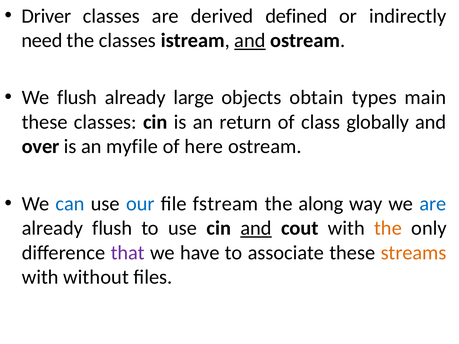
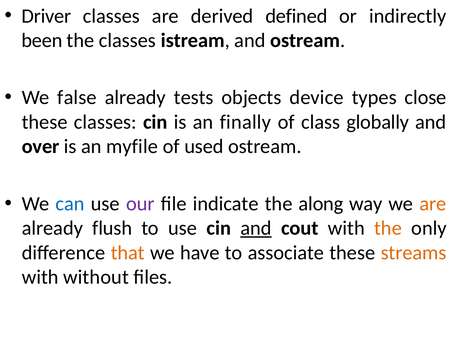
need: need -> been (42, 40)
and underline: present -> none (250, 40)
We flush: flush -> false (77, 98)
large: large -> tests (194, 98)
obtain: obtain -> device (317, 98)
main: main -> close (425, 98)
return: return -> finally (245, 122)
here: here -> used (204, 147)
our colour: blue -> purple (140, 204)
fstream: fstream -> indicate (226, 204)
are colour: blue -> orange (433, 204)
that colour: purple -> orange (128, 253)
